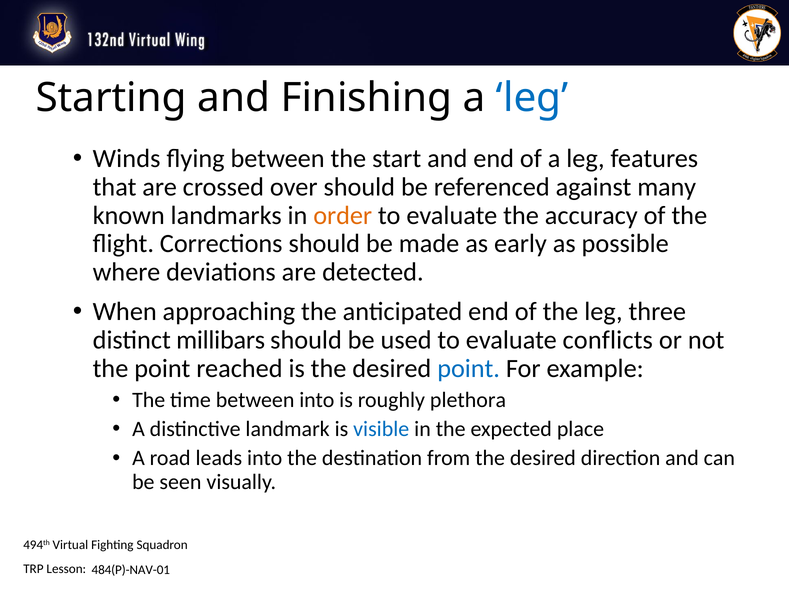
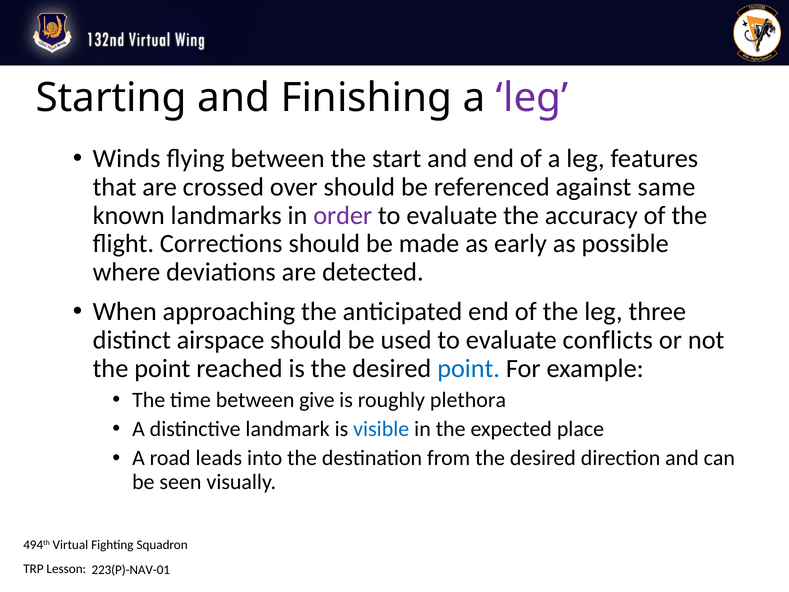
leg colour: blue -> purple (532, 98)
many: many -> same (666, 187)
order colour: orange -> purple (343, 215)
millibars: millibars -> airspace (221, 340)
between into: into -> give (317, 400)
484(P)-NAV-01: 484(P)-NAV-01 -> 223(P)-NAV-01 (131, 569)
